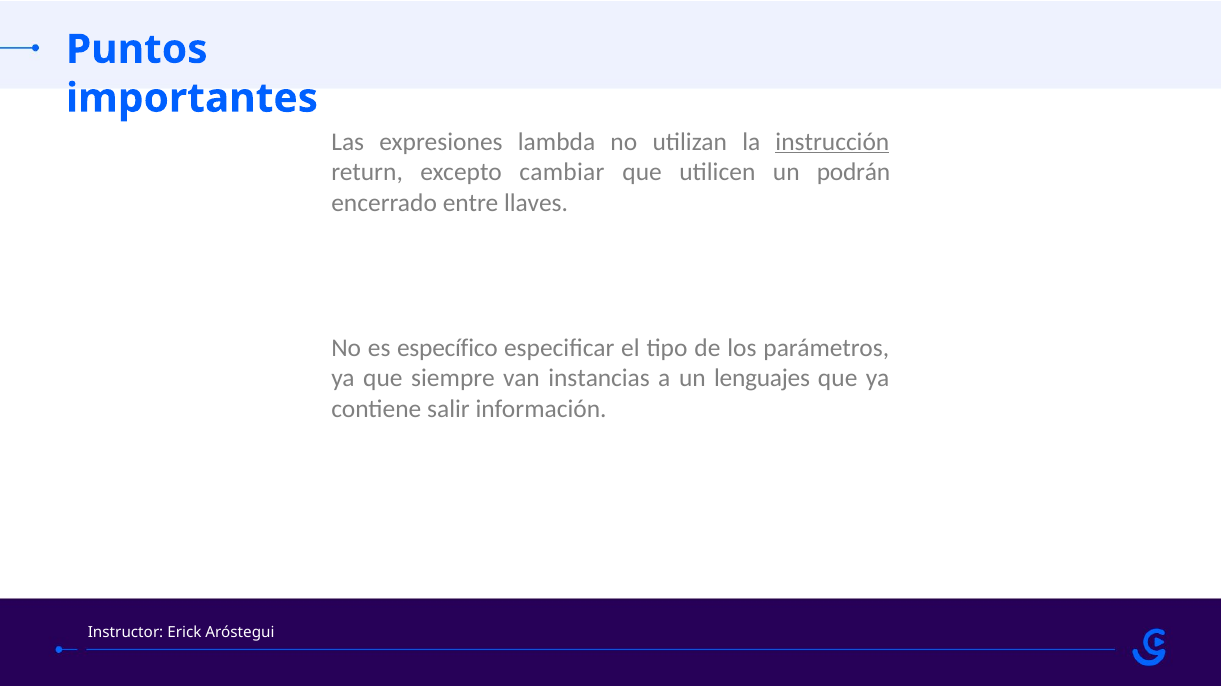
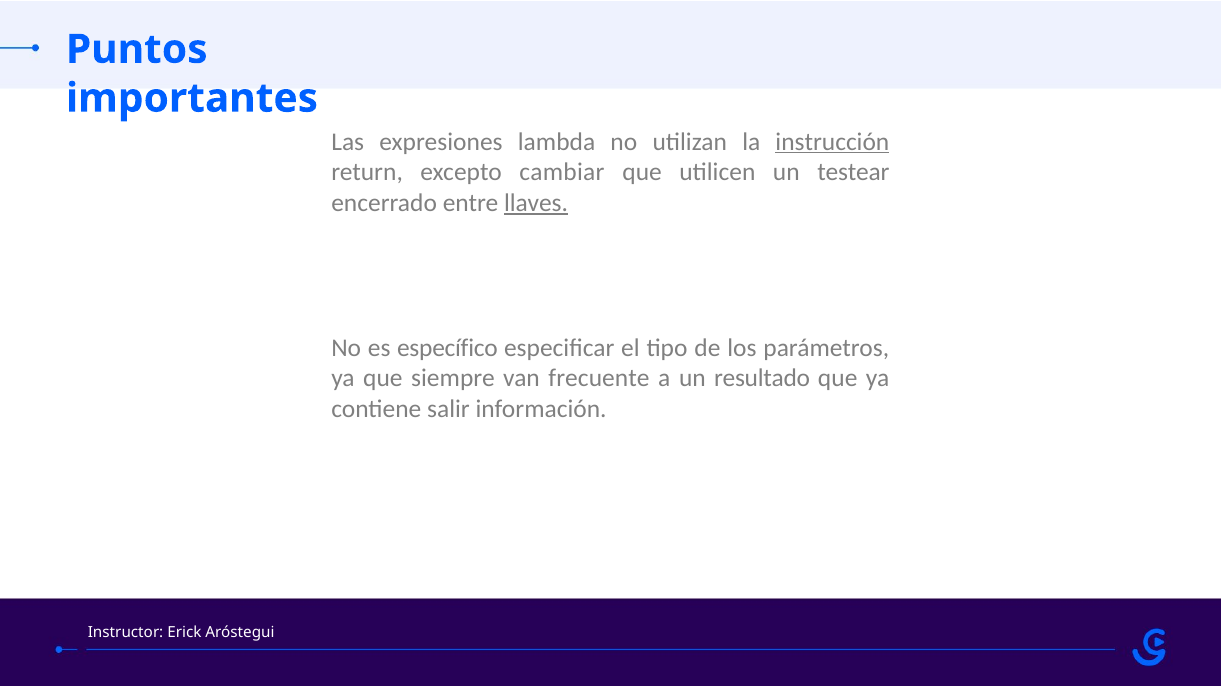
podrán: podrán -> testear (853, 172)
llaves underline: none -> present (536, 203)
instancias: instancias -> frecuente (599, 378)
lenguajes: lenguajes -> resultado (762, 378)
